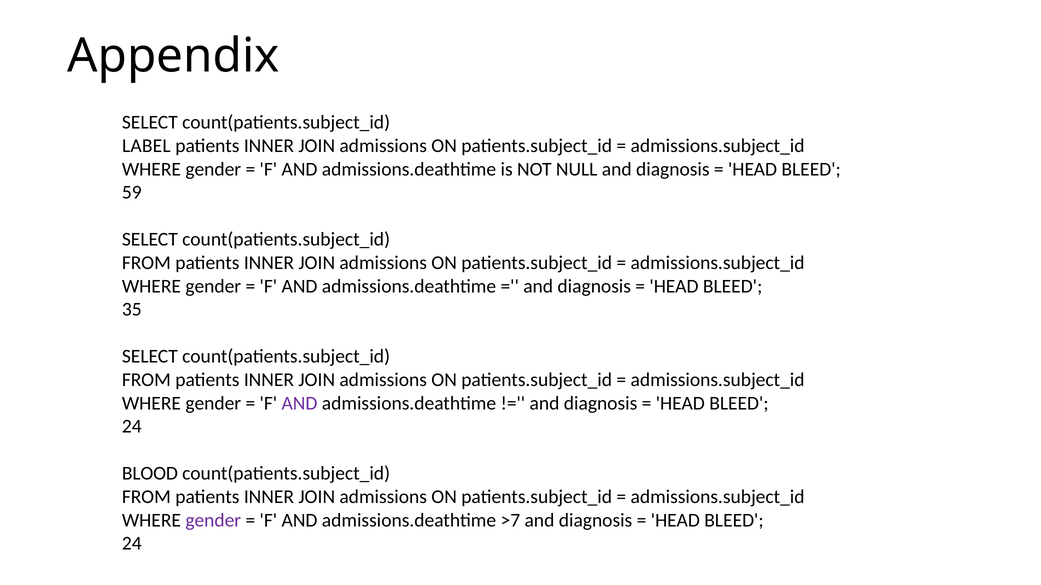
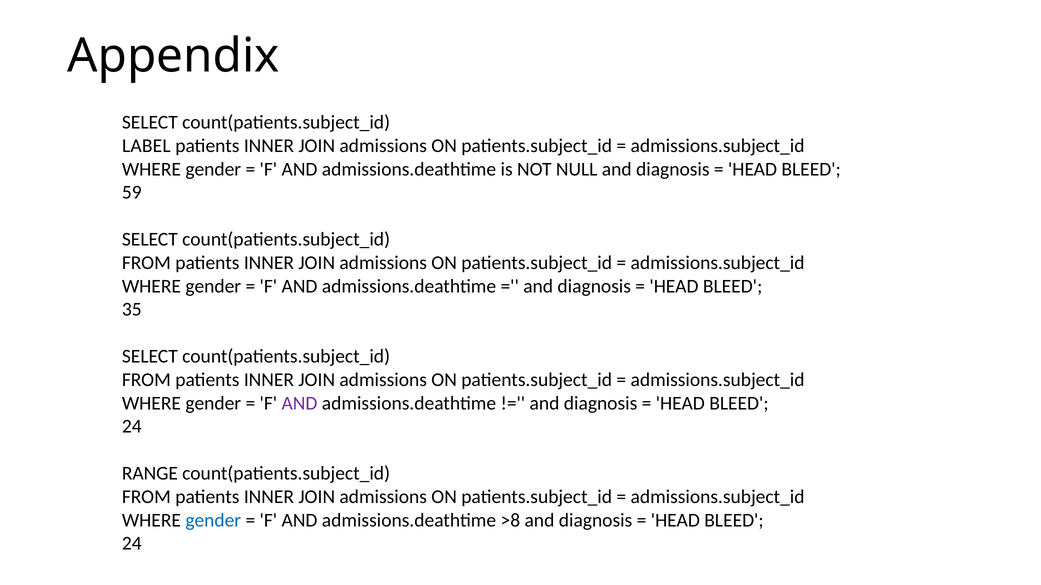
BLOOD: BLOOD -> RANGE (150, 474)
gender colour: purple -> blue (213, 521)
>7: >7 -> >8 (510, 521)
